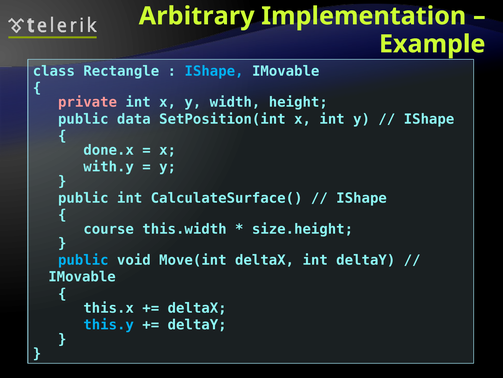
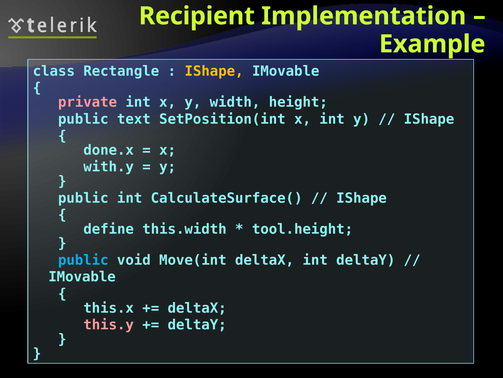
Arbitrary: Arbitrary -> Recipient (197, 16)
IShape colour: light blue -> yellow (214, 71)
data: data -> text (134, 119)
course: course -> define (109, 229)
size.height: size.height -> tool.height (303, 229)
this.y colour: light blue -> pink (109, 324)
